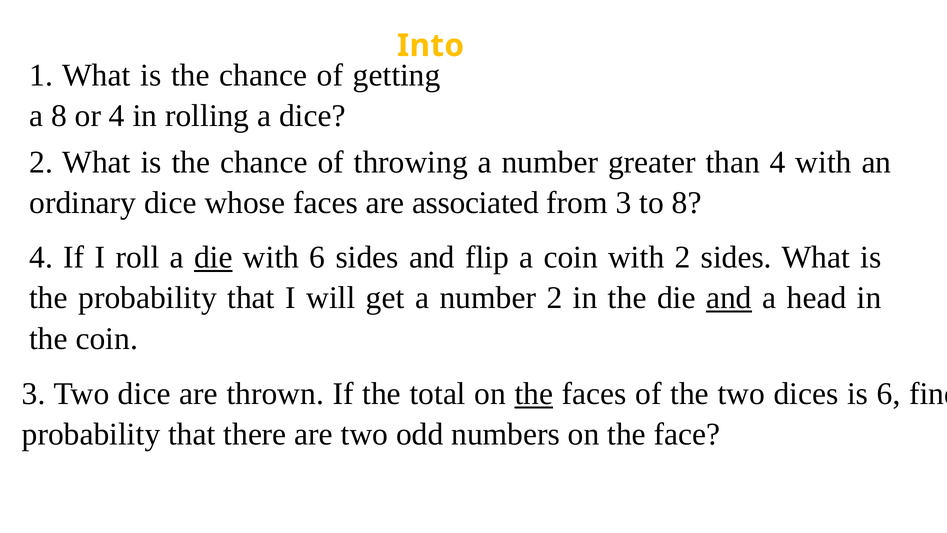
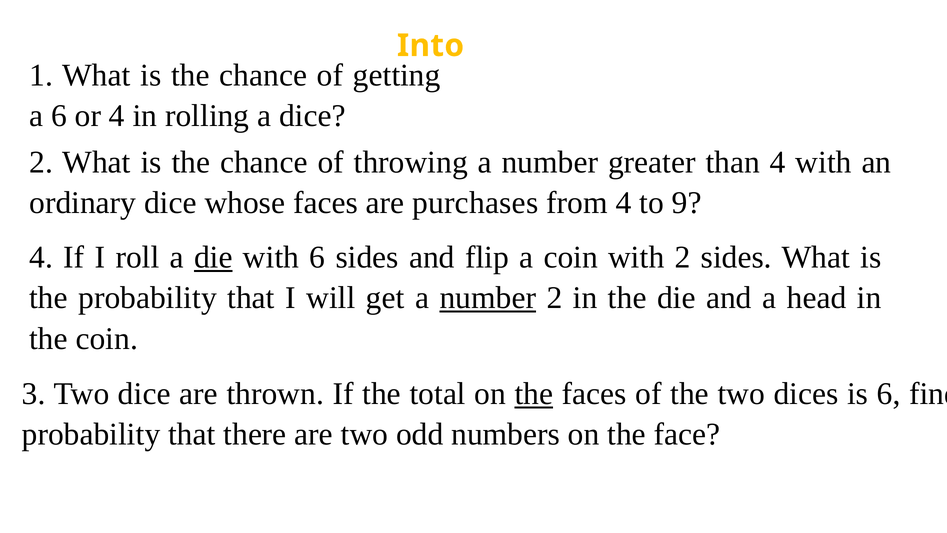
a 8: 8 -> 6 (59, 116)
associated: associated -> purchases (475, 203)
from 3: 3 -> 4 (623, 203)
to 8: 8 -> 9 (687, 203)
number underline: none -> present (488, 298)
and underline: present -> none (729, 298)
